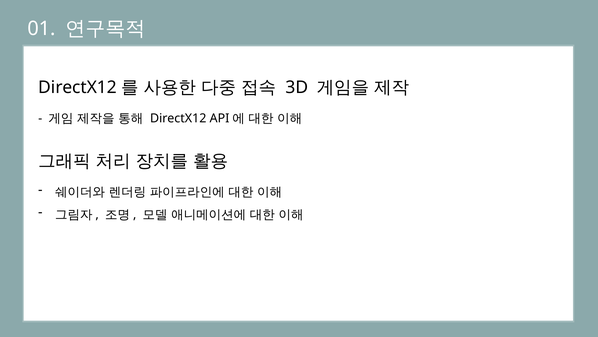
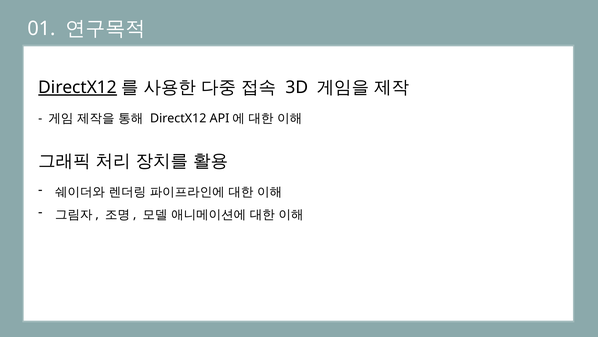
DirectX12 underline: none -> present (78, 87)
